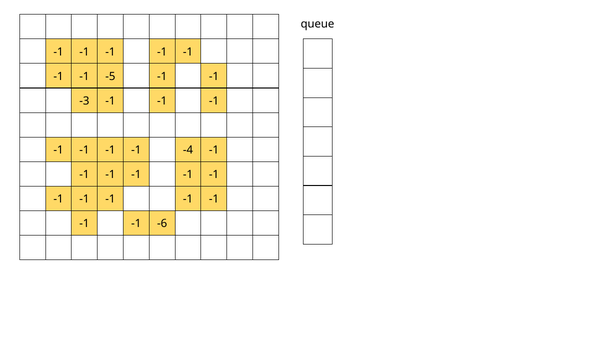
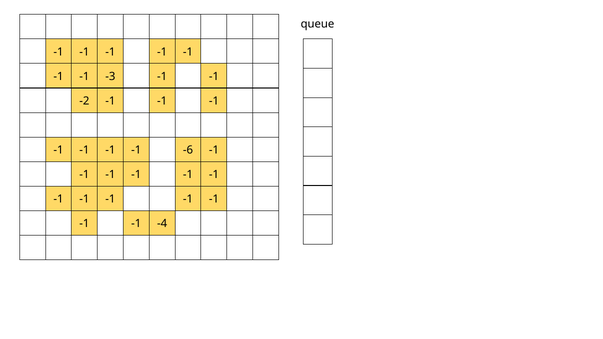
-5: -5 -> -3 (110, 76)
-3: -3 -> -2 (84, 101)
-4: -4 -> -6 (188, 150)
-6: -6 -> -4 (162, 224)
